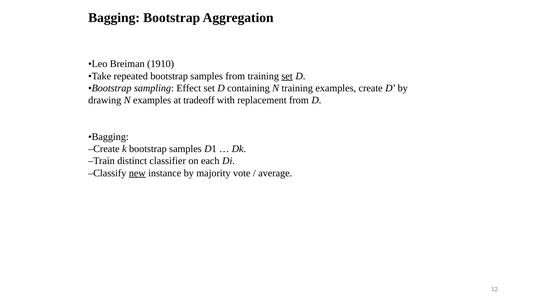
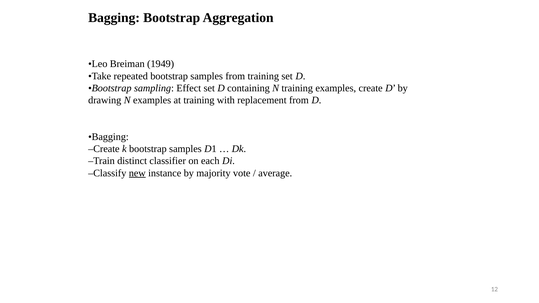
1910: 1910 -> 1949 (161, 64)
set underline: present -> none (287, 76)
at tradeoff: tradeoff -> training (199, 100)
